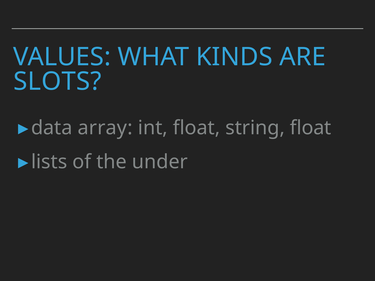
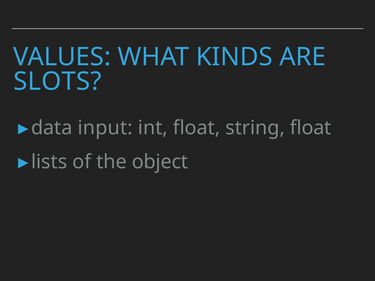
array: array -> input (105, 128)
under: under -> object (160, 162)
